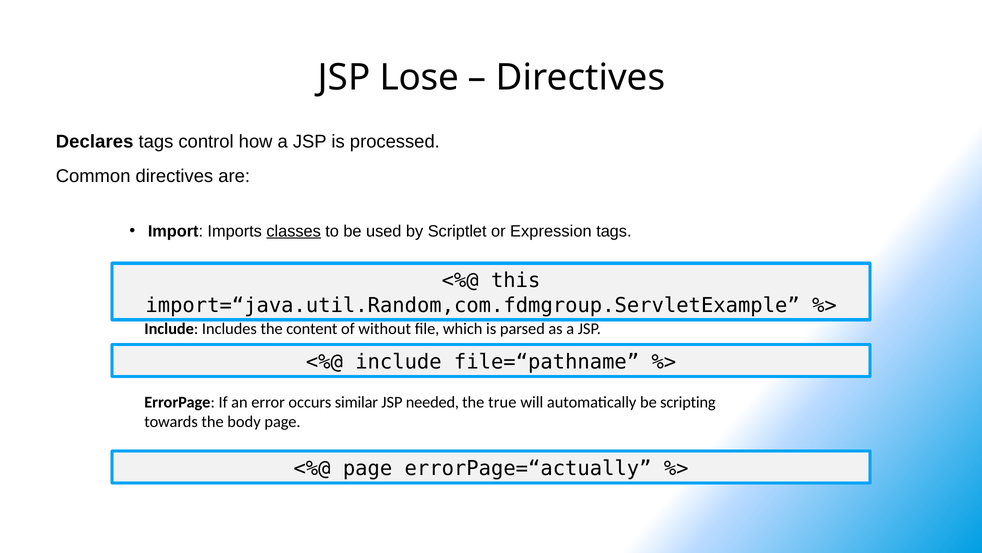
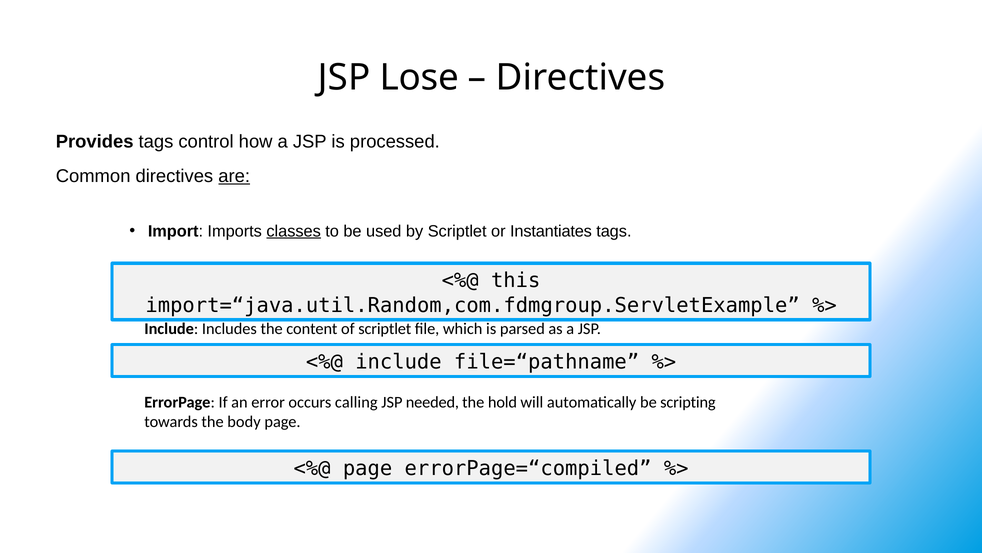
Declares: Declares -> Provides (95, 141)
are underline: none -> present (234, 176)
Expression: Expression -> Instantiates (551, 231)
of without: without -> scriptlet (385, 328)
similar: similar -> calling (356, 402)
true: true -> hold (502, 402)
errorPage=“actually: errorPage=“actually -> errorPage=“compiled (528, 468)
